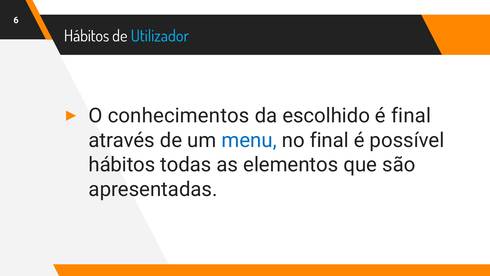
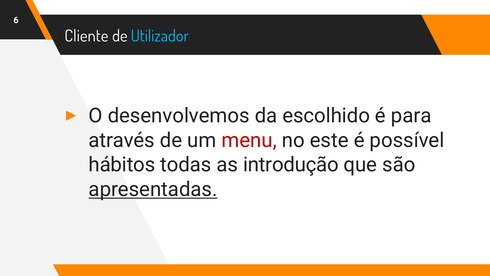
Hábitos: Hábitos -> Cliente (86, 36)
conhecimentos: conhecimentos -> desenvolvemos (179, 116)
é final: final -> para (411, 116)
menu colour: blue -> red (249, 140)
no final: final -> este (329, 140)
elementos: elementos -> introdução (291, 165)
apresentadas underline: none -> present (153, 189)
